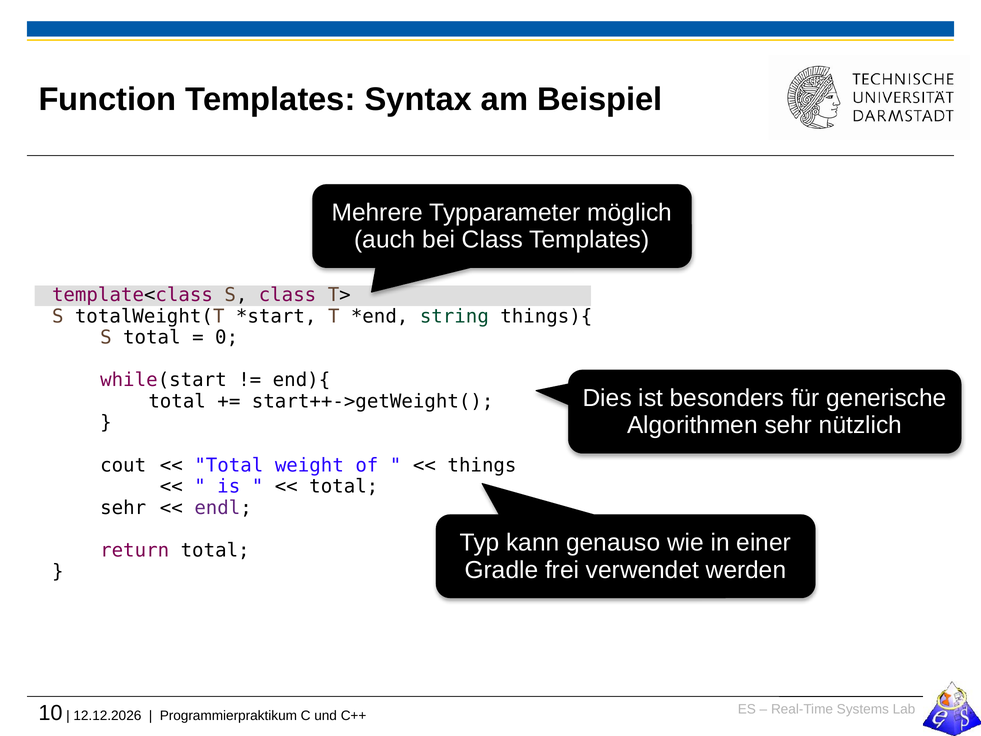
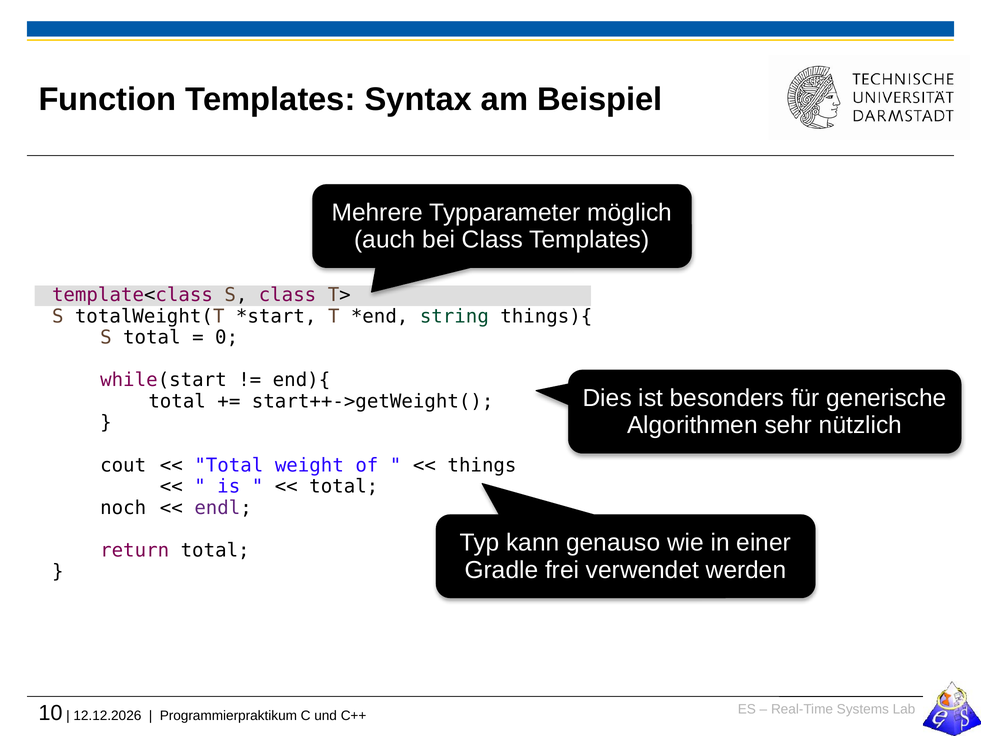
sehr: sehr -> noch (123, 508)
